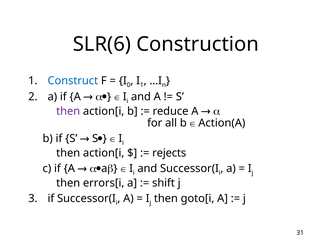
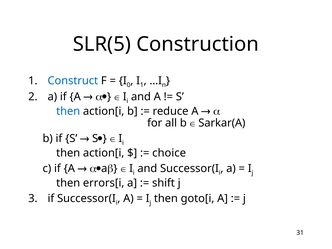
SLR(6: SLR(6 -> SLR(5 (102, 44)
then colour: purple -> blue (68, 111)
Action(A: Action(A -> Sarkar(A (222, 123)
rejects: rejects -> choice (169, 153)
